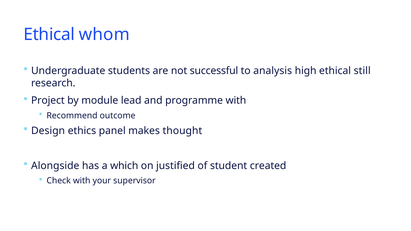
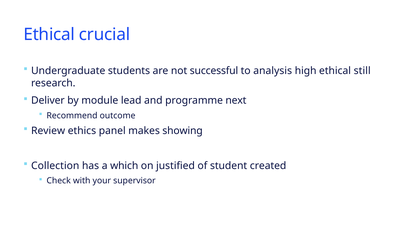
whom: whom -> crucial (104, 35)
Project: Project -> Deliver (48, 101)
programme with: with -> next (236, 101)
Design: Design -> Review (48, 131)
thought: thought -> showing (183, 131)
Alongside: Alongside -> Collection (55, 166)
